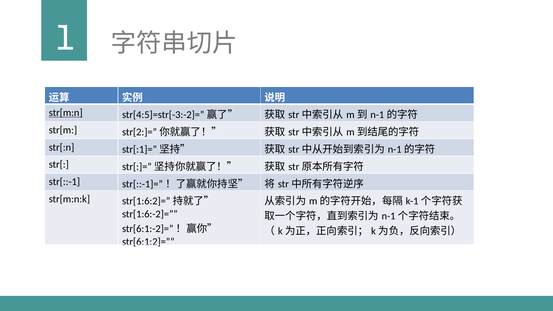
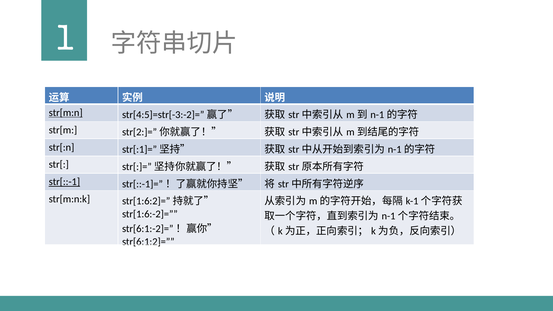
str[::-1 underline: none -> present (64, 182)
